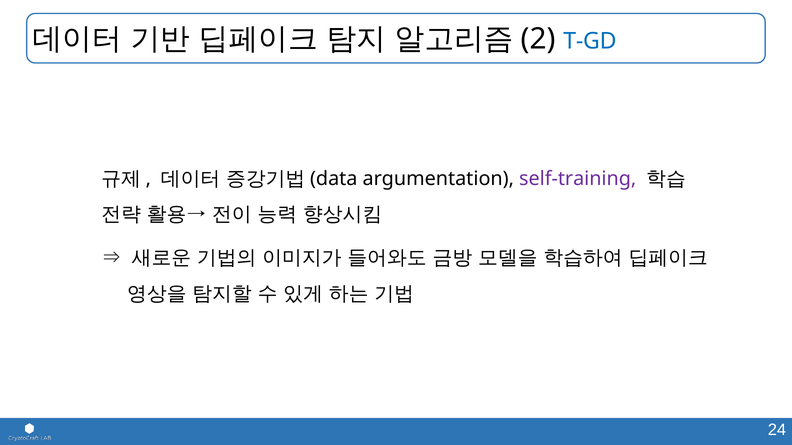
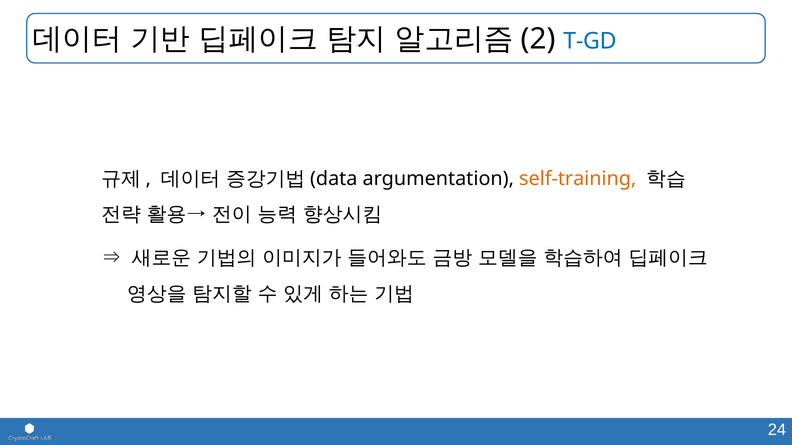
self-training colour: purple -> orange (578, 179)
